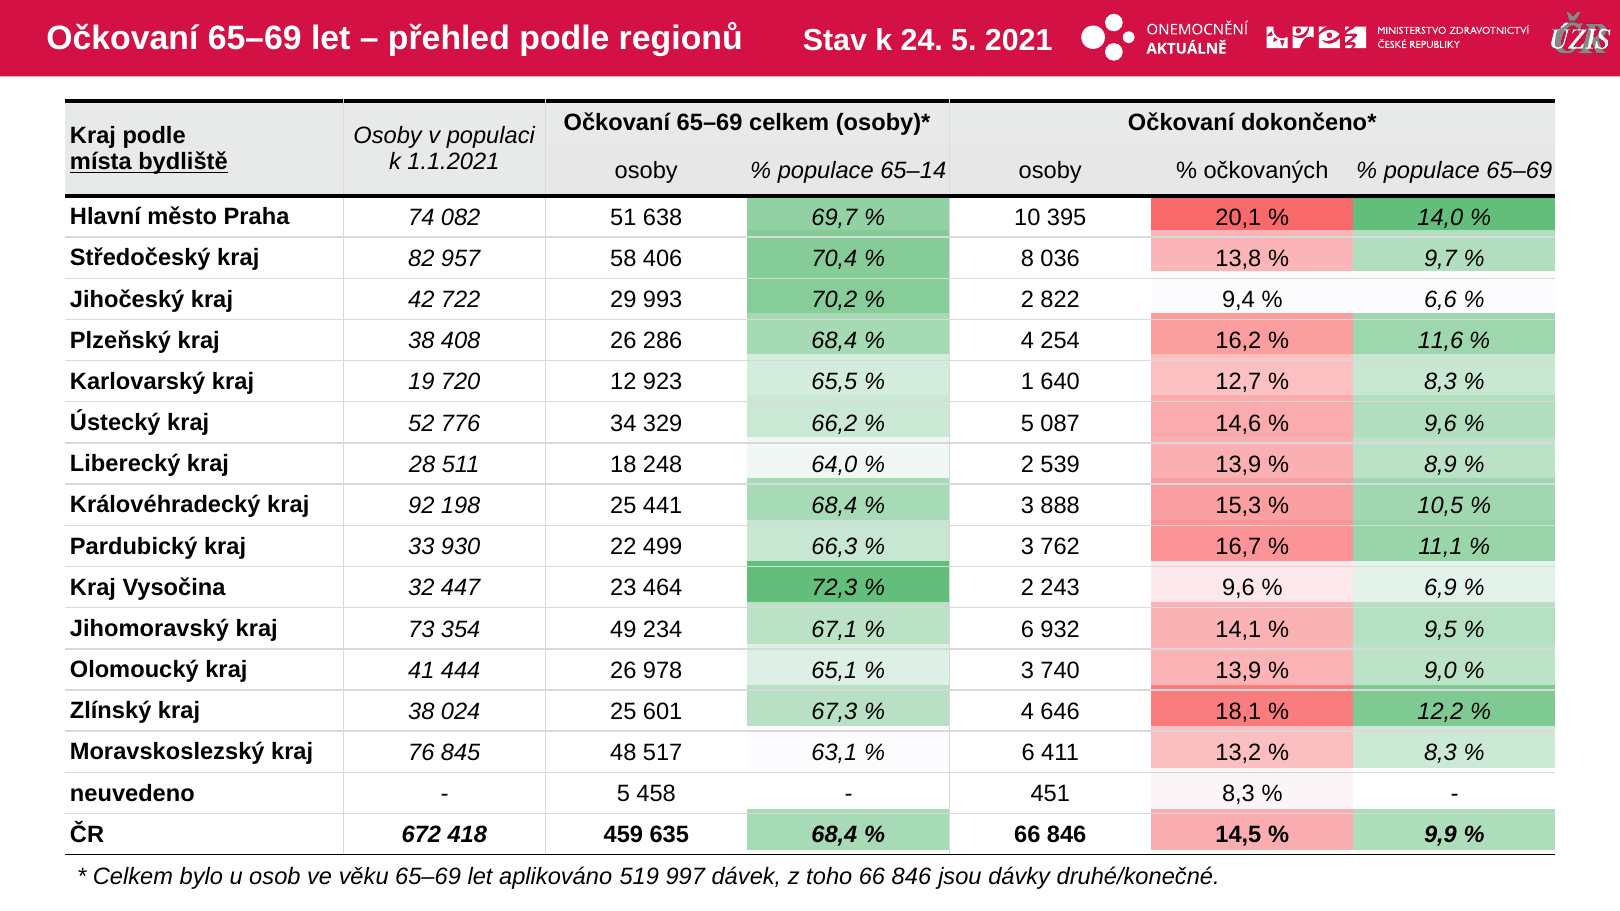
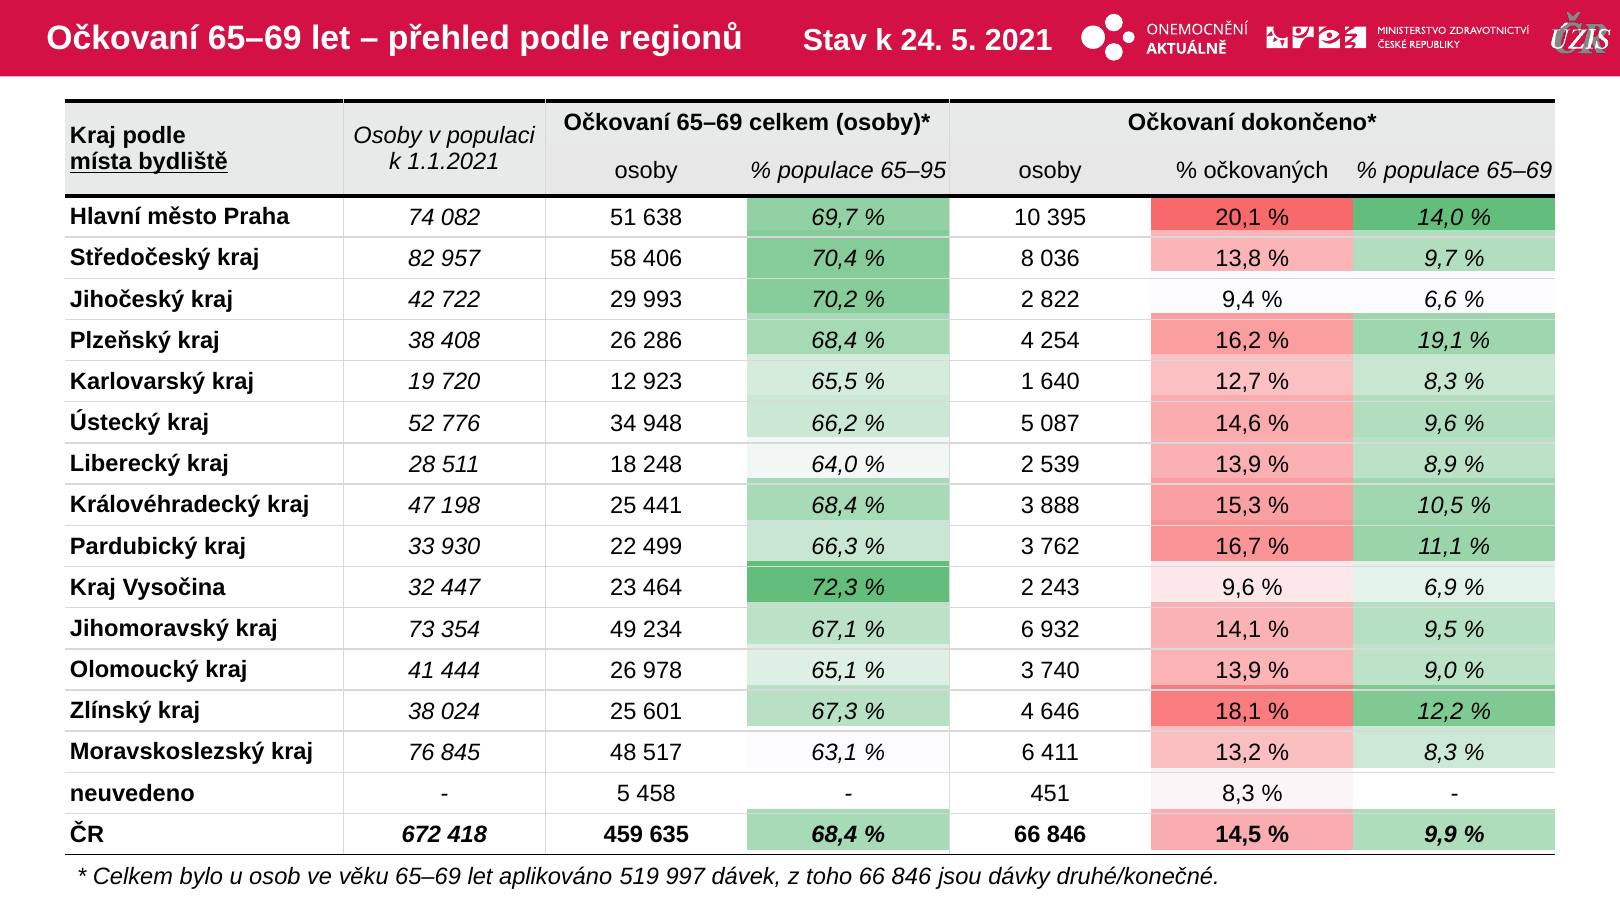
65–14: 65–14 -> 65–95 (913, 170)
11,6: 11,6 -> 19,1 (1441, 341)
329: 329 -> 948 (663, 423)
92: 92 -> 47 (421, 506)
